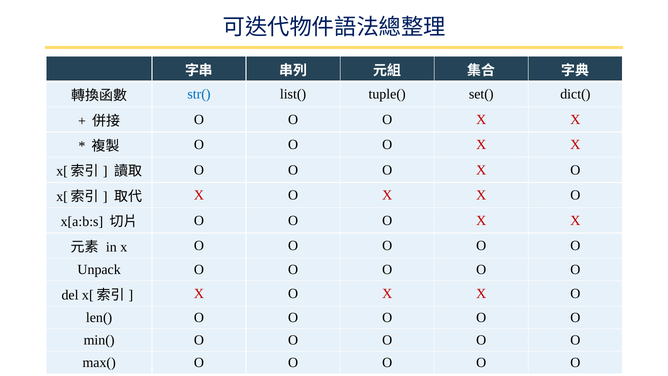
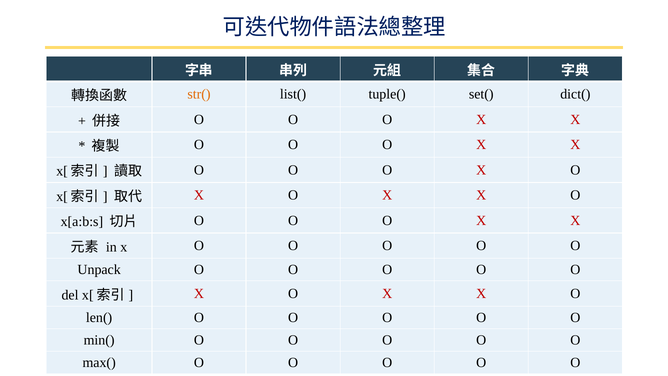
str( colour: blue -> orange (199, 94)
